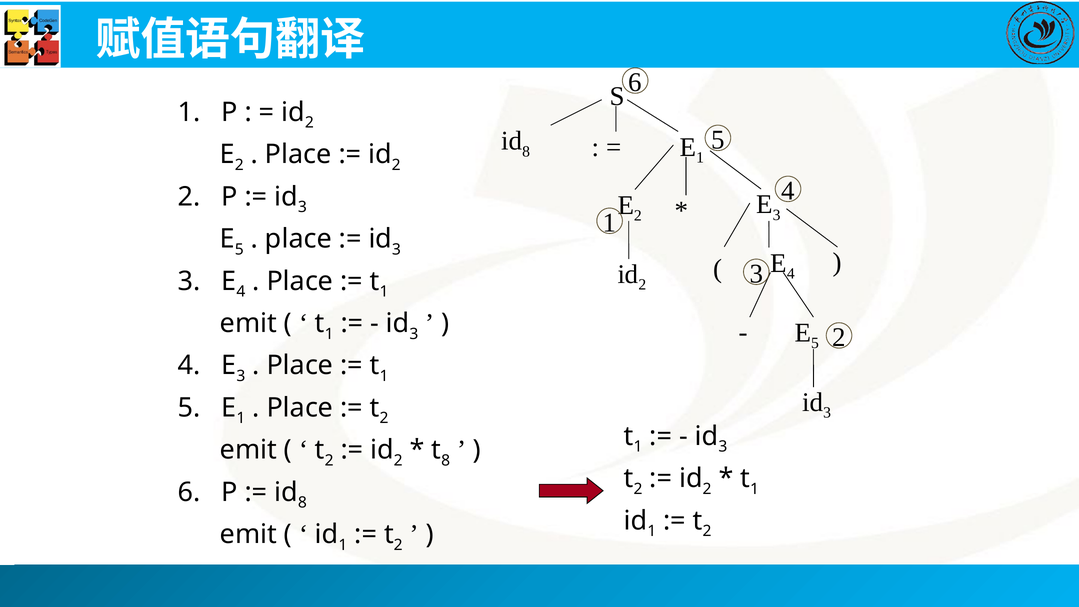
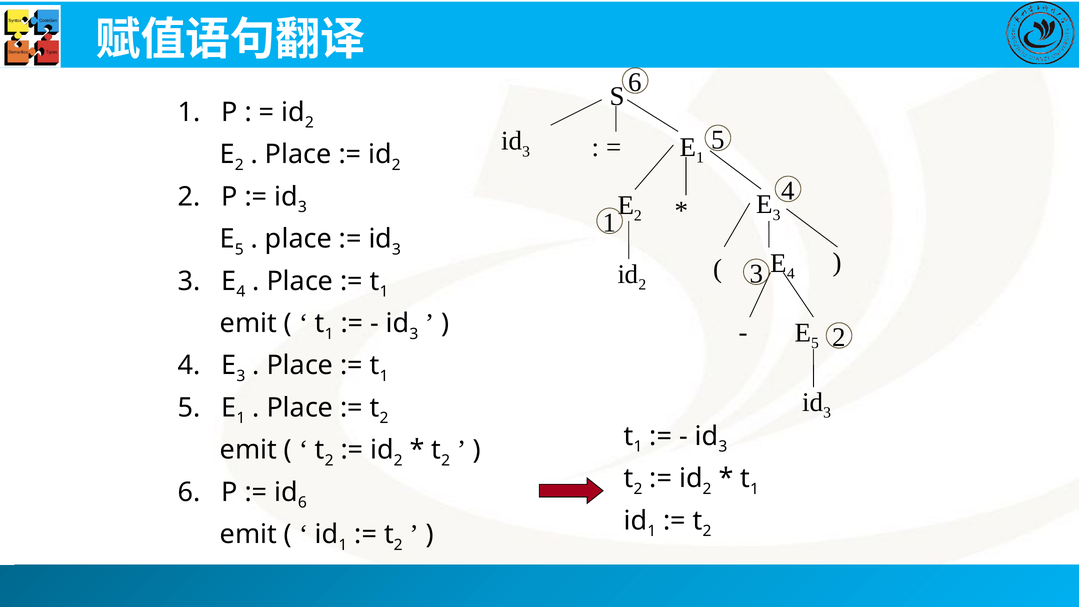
8: 8 -> 3 (526, 151)
8: 8 -> 2 (446, 460)
8: 8 -> 6 (302, 503)
